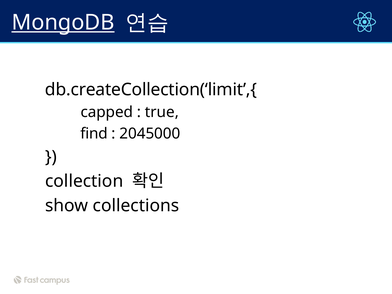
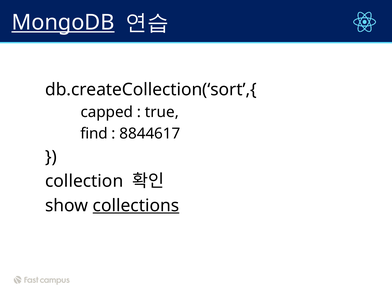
db.createCollection(‘limit’,{: db.createCollection(‘limit’,{ -> db.createCollection(‘sort’,{ (151, 90)
2045000: 2045000 -> 8844617 (150, 134)
collections underline: none -> present (136, 206)
